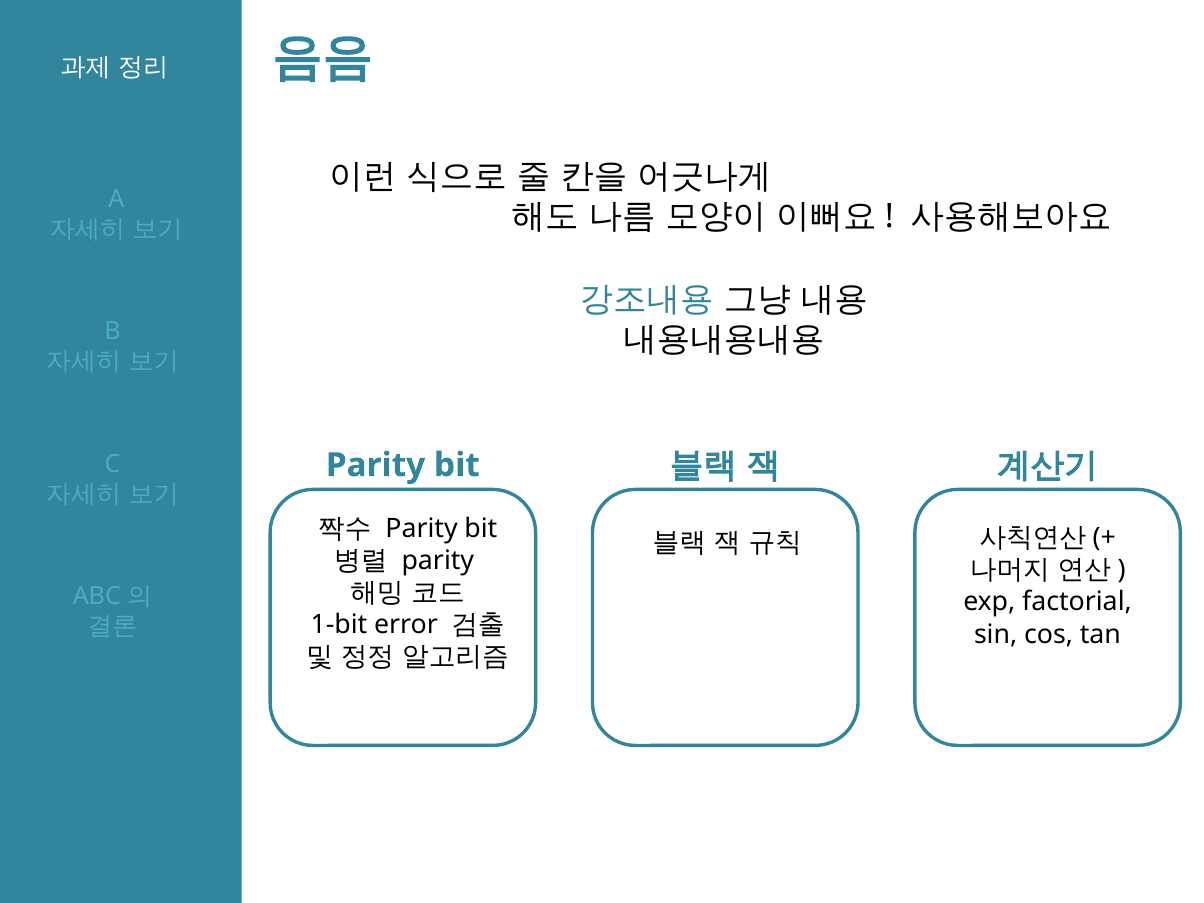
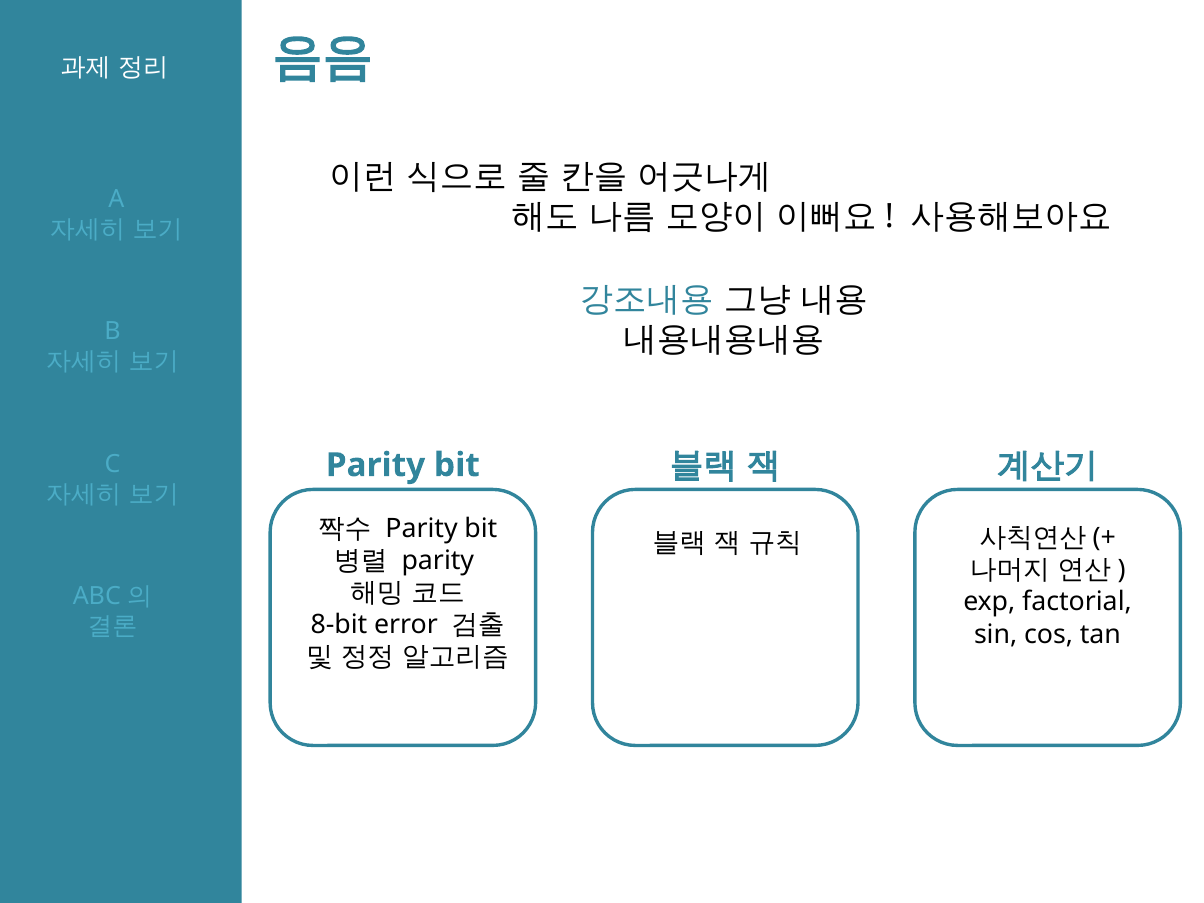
1-bit: 1-bit -> 8-bit (339, 625)
